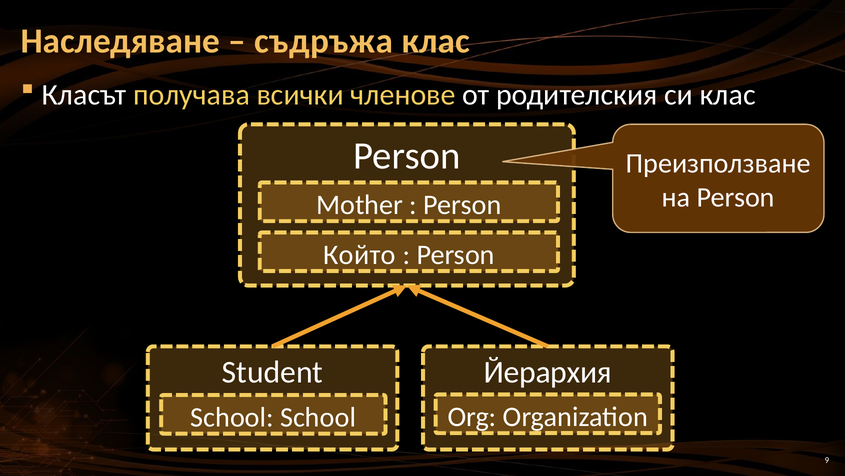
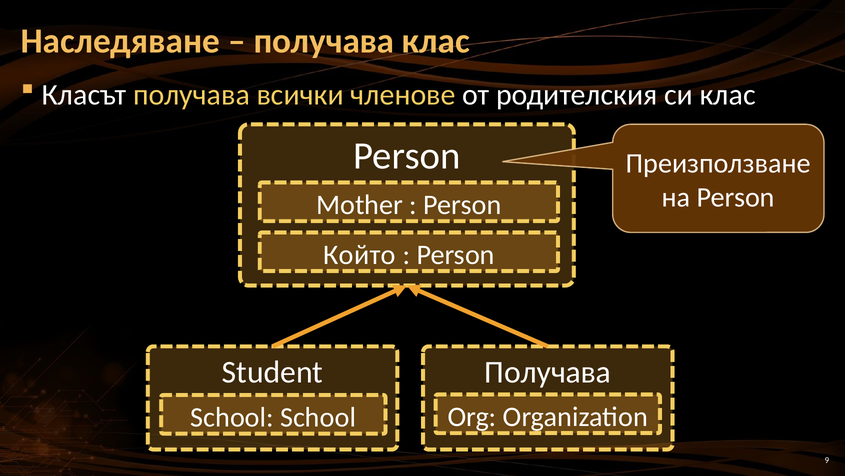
съдръжа: съдръжа -> получава (324, 41)
Student Йерархия: Йерархия -> Получава (548, 372)
